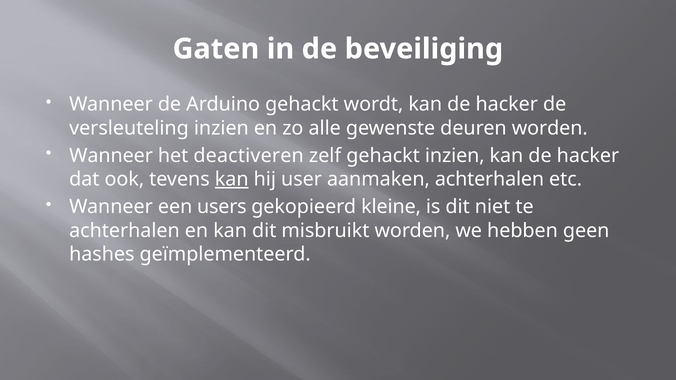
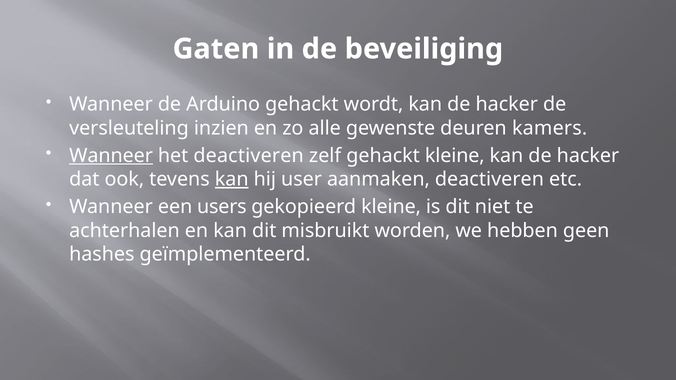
deuren worden: worden -> kamers (550, 128)
Wanneer underline: none -> present (111, 156)
gehackt inzien: inzien -> kleine (455, 156)
aanmaken achterhalen: achterhalen -> deactiveren (489, 179)
